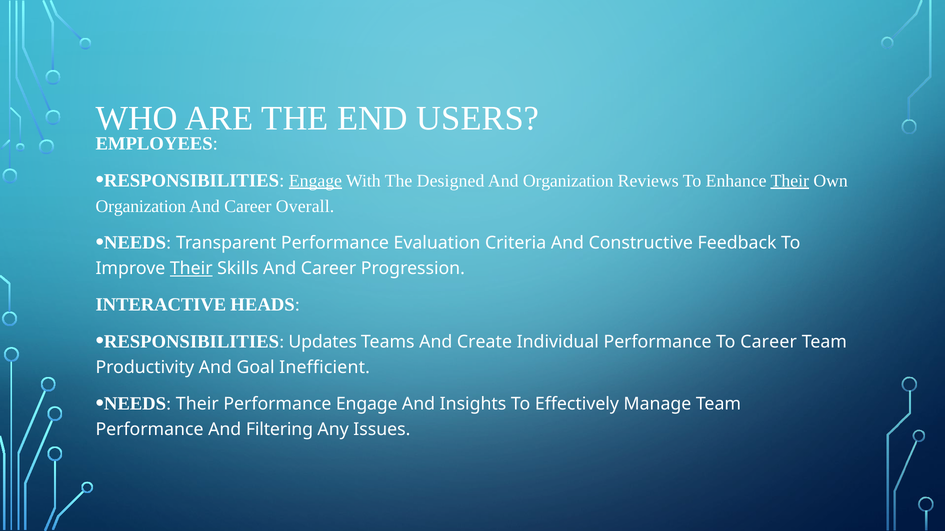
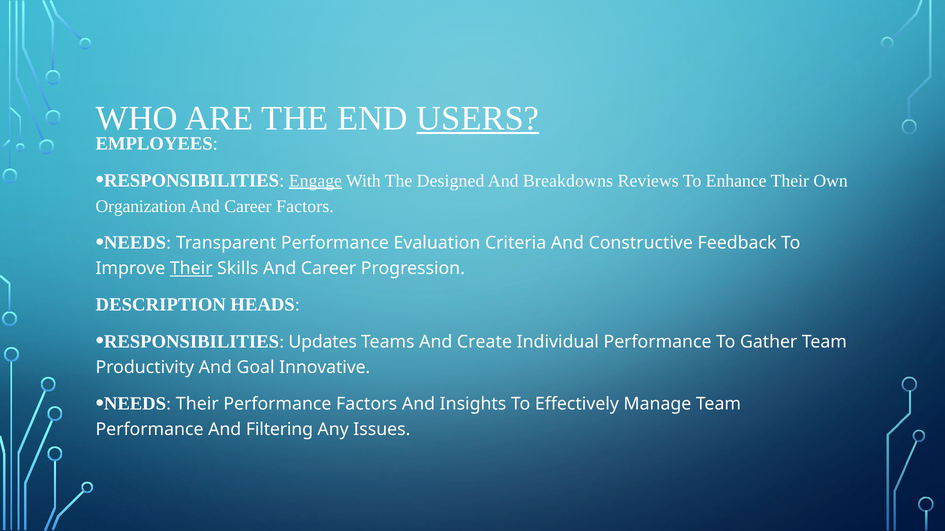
USERS underline: none -> present (478, 118)
And Organization: Organization -> Breakdowns (568, 181)
Their underline: present -> none (790, 181)
Career Overall: Overall -> Factors (305, 207)
INTERACTIVE: INTERACTIVE -> DESCRIPTION (161, 305)
To Career: Career -> Gather (769, 342)
Inefficient: Inefficient -> Innovative (325, 368)
Performance Engage: Engage -> Factors (367, 404)
